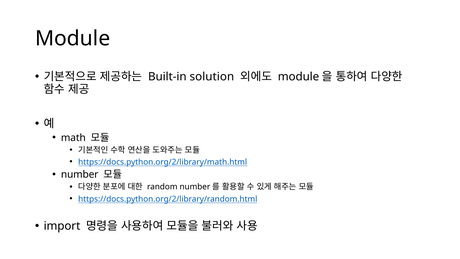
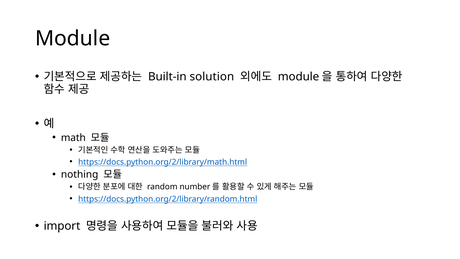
number: number -> nothing (80, 174)
